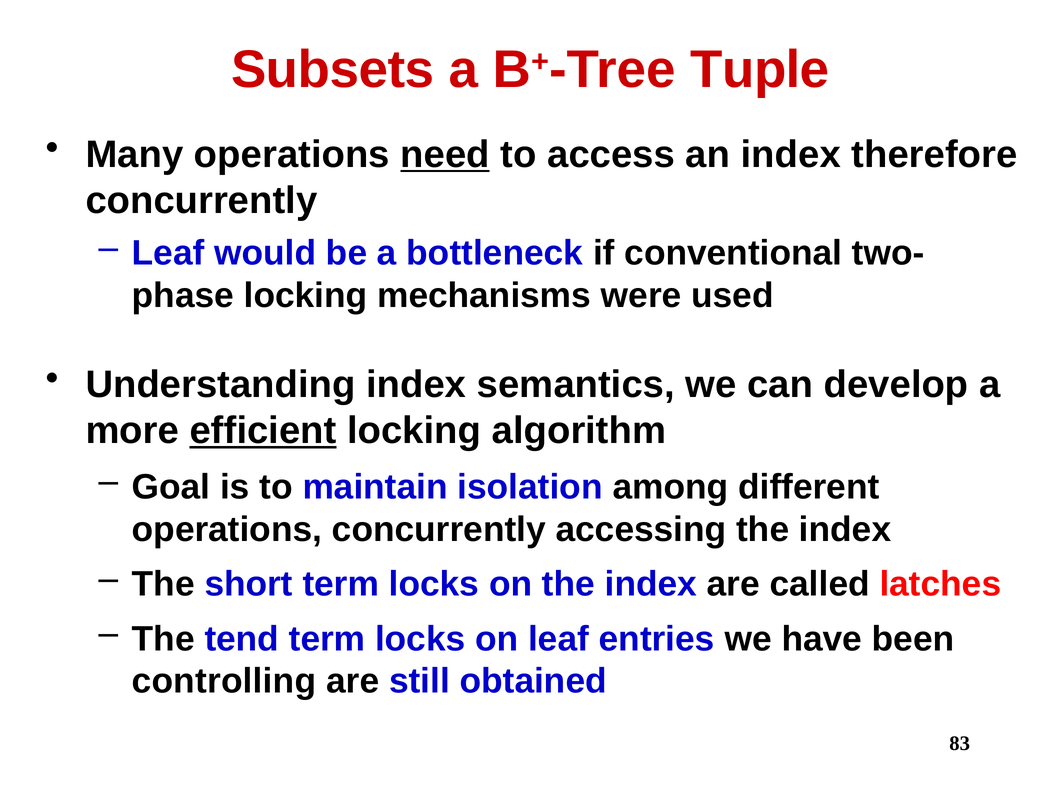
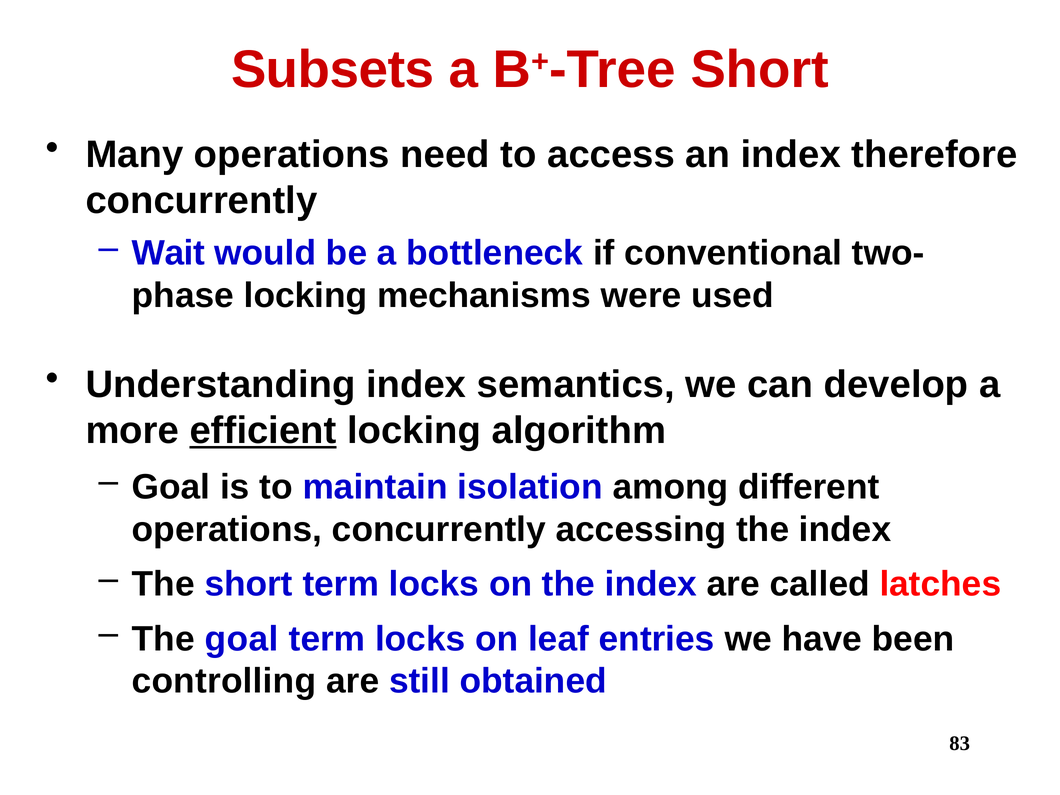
B+-Tree Tuple: Tuple -> Short (760, 70)
need underline: present -> none (445, 155)
Leaf: Leaf -> Wait (168, 253)
The tend: tend -> goal (242, 639)
